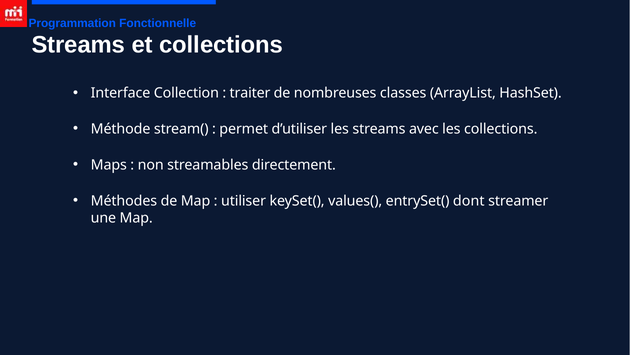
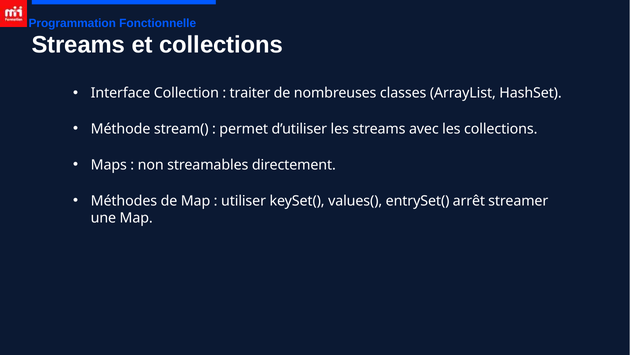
dont: dont -> arrêt (469, 200)
